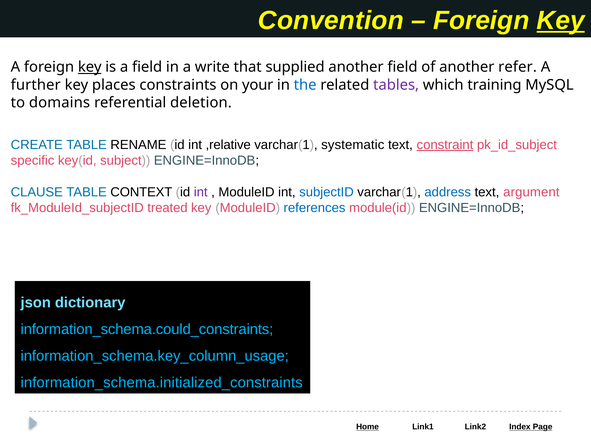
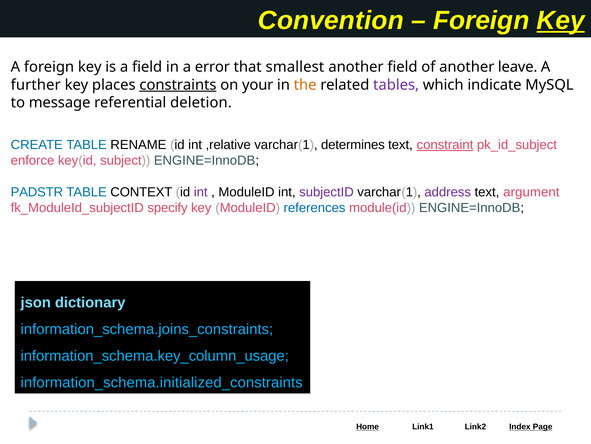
key underline: present -> none (90, 67)
write: write -> error (212, 67)
supplied: supplied -> smallest (295, 67)
refer: refer -> leave (518, 67)
constraints underline: none -> present (178, 85)
the colour: blue -> orange (305, 85)
training: training -> indicate (494, 85)
domains: domains -> message (60, 102)
systematic: systematic -> determines (353, 145)
specific: specific -> enforce (33, 160)
CLAUSE: CLAUSE -> PADSTR (37, 192)
subjectID colour: blue -> purple (326, 192)
address colour: blue -> purple (448, 192)
treated: treated -> specify (167, 208)
information_schema.could_constraints: information_schema.could_constraints -> information_schema.joins_constraints (147, 329)
